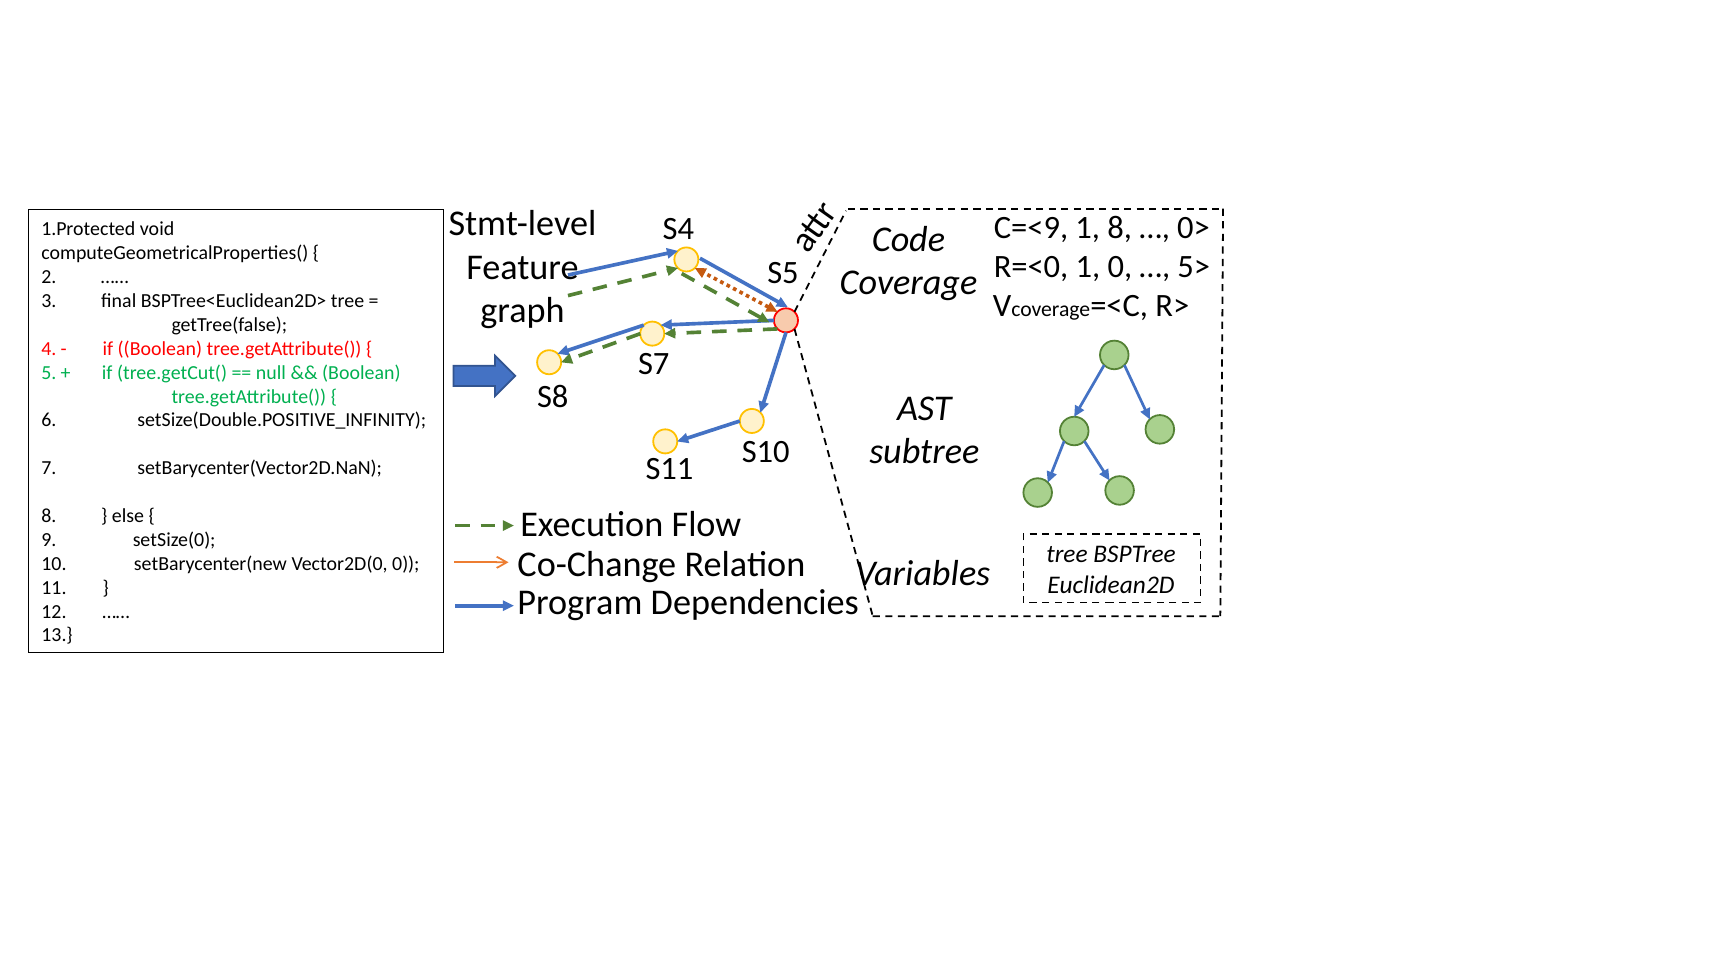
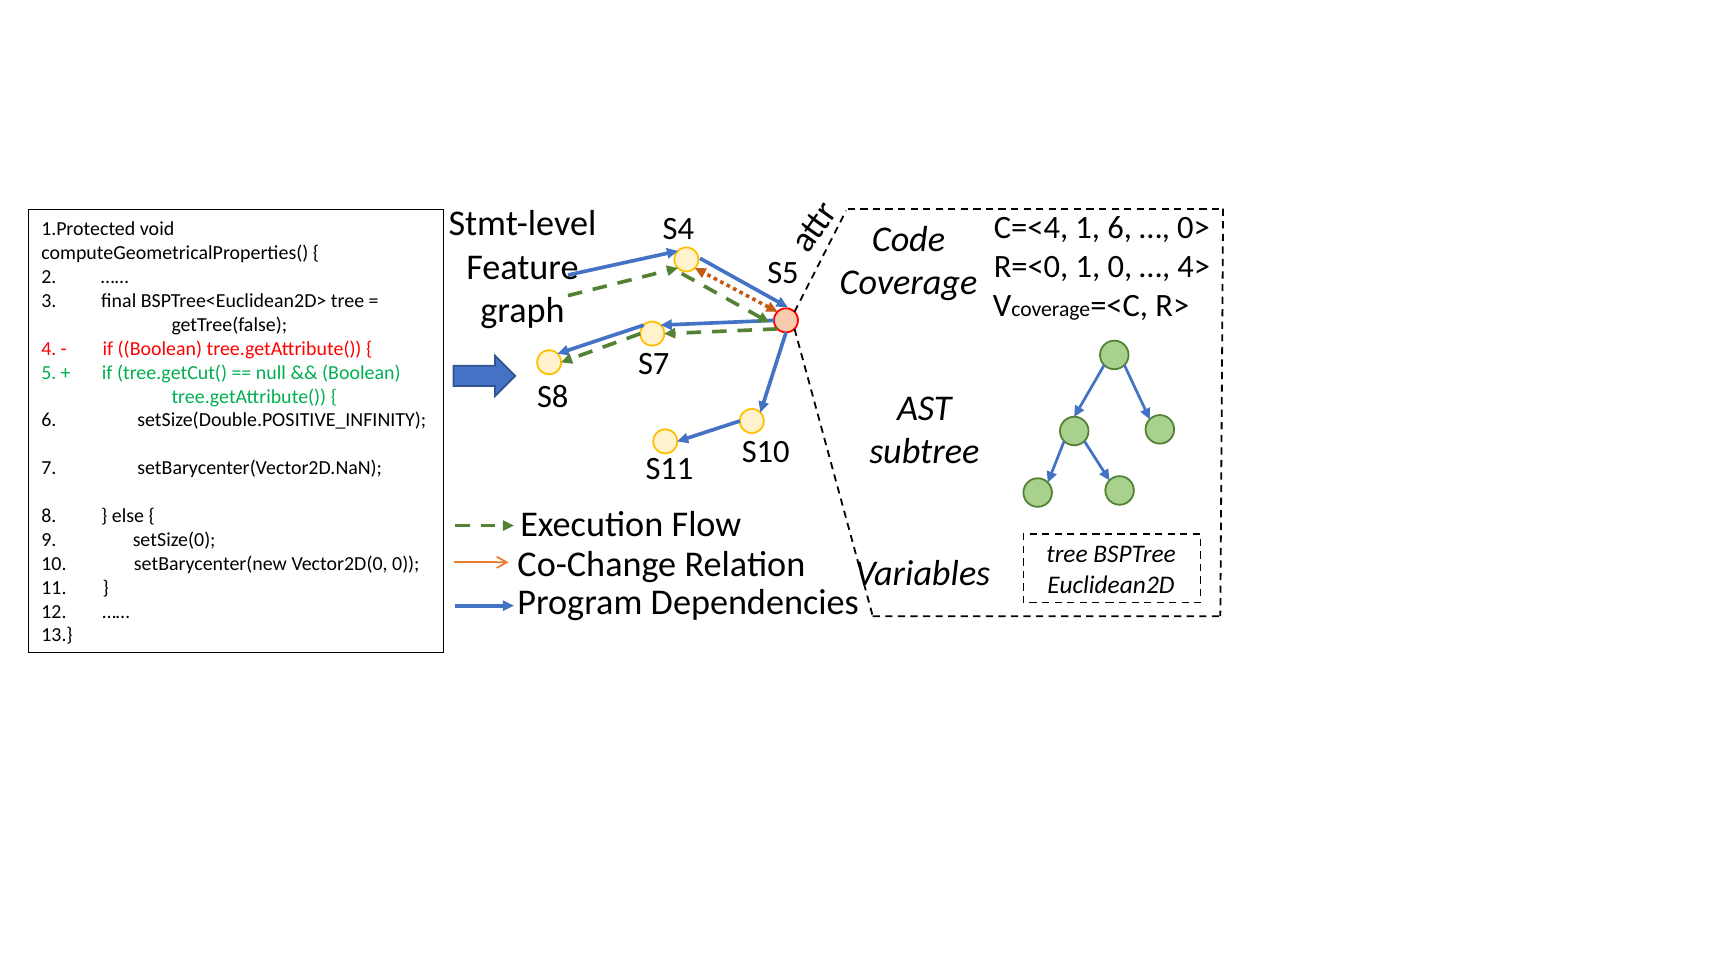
C=<9: C=<9 -> C=<4 (1031, 227)
1 8: 8 -> 6 (1120, 227)
5>: 5> -> 4> (1194, 266)
